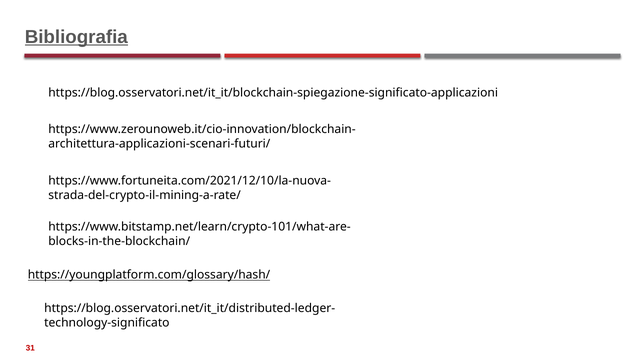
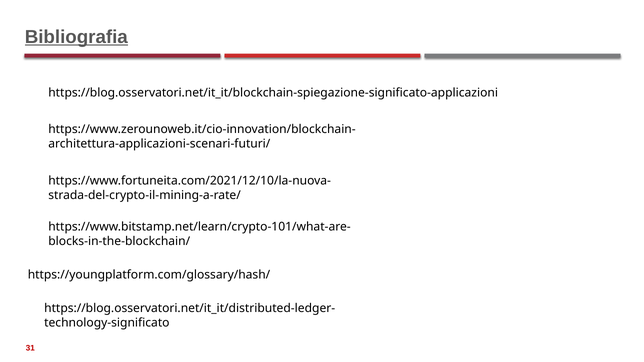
https://youngplatform.com/glossary/hash/ underline: present -> none (149, 275)
